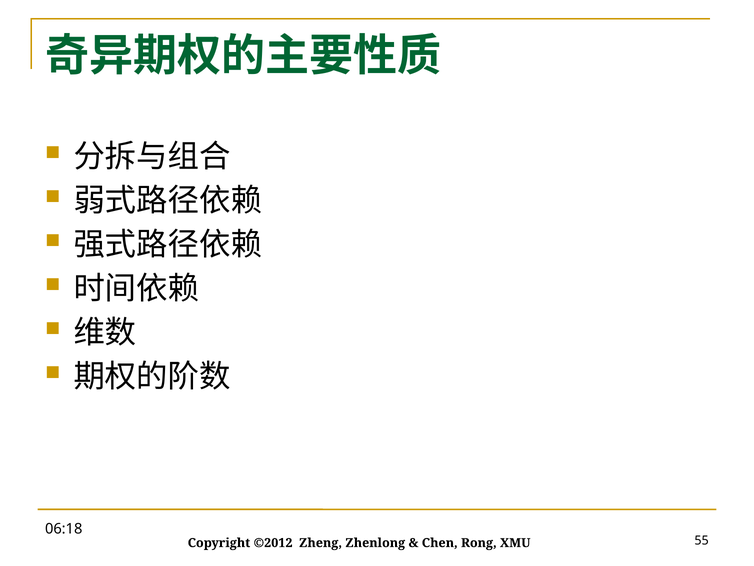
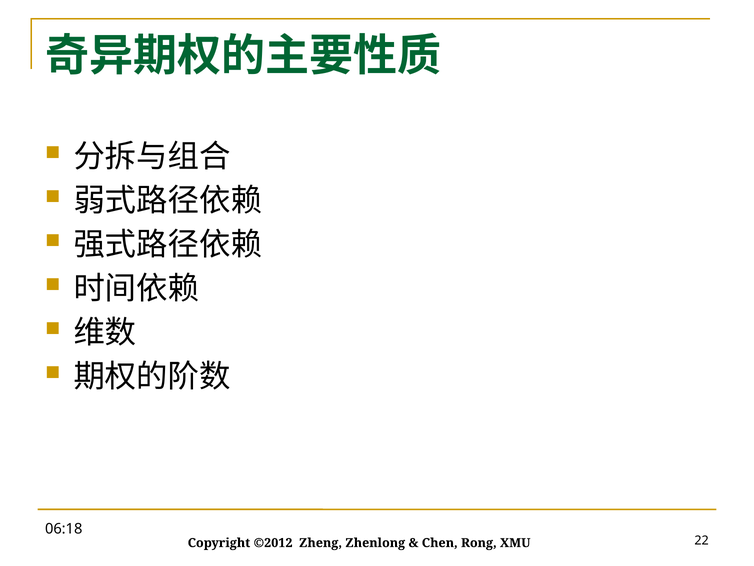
55: 55 -> 22 (702, 540)
